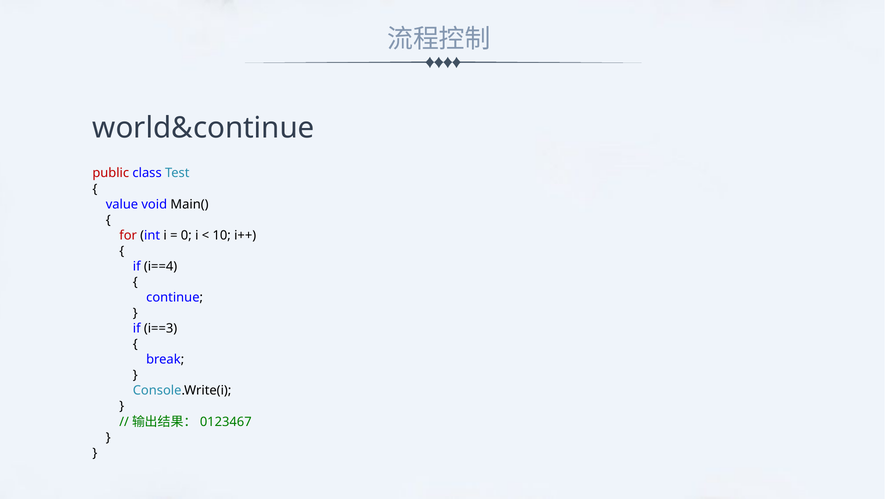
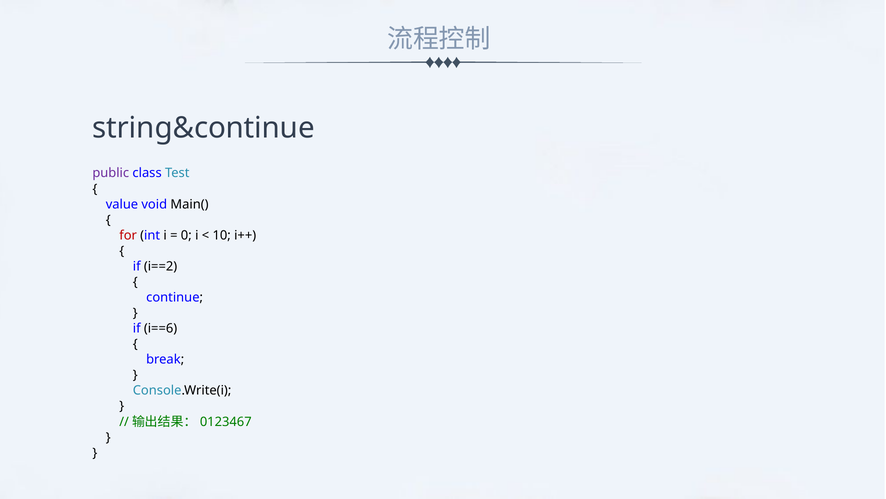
world&continue: world&continue -> string&continue (204, 128)
public colour: red -> purple (111, 173)
i==4: i==4 -> i==2 (161, 266)
i==3: i==3 -> i==6 (161, 328)
